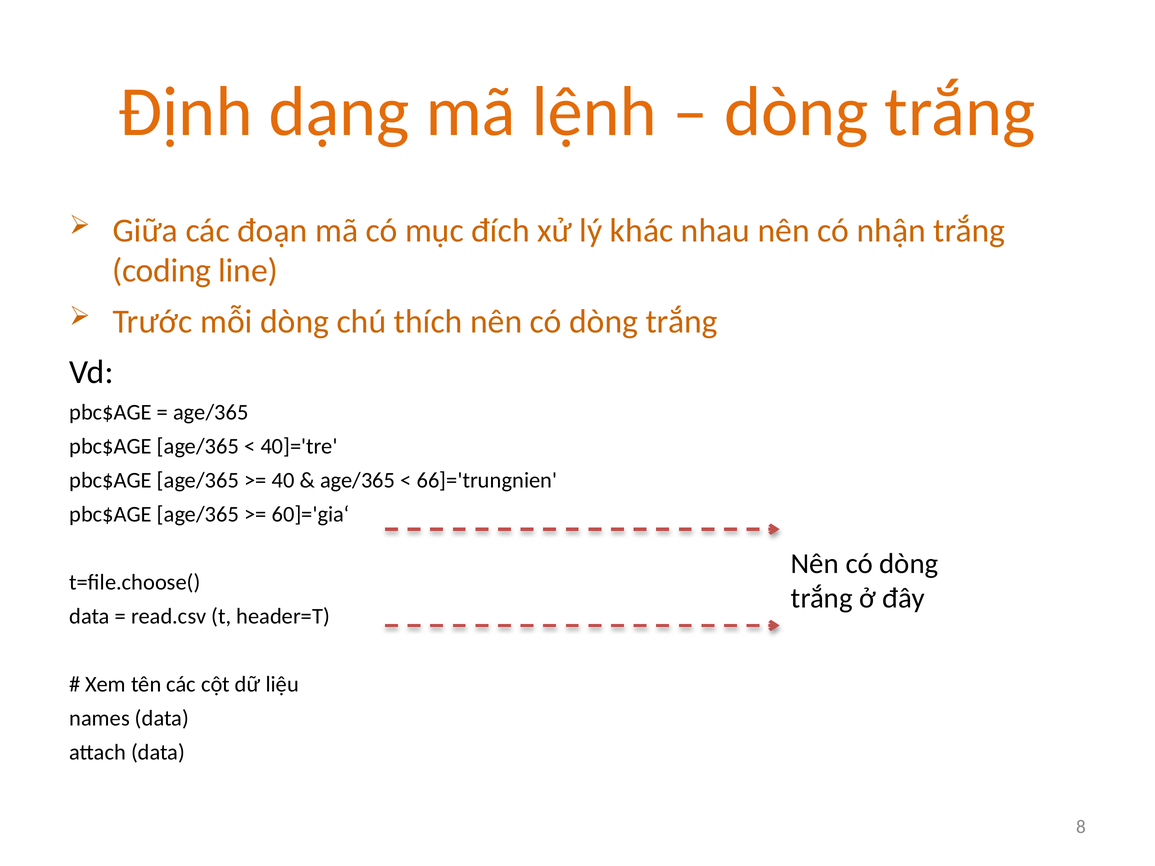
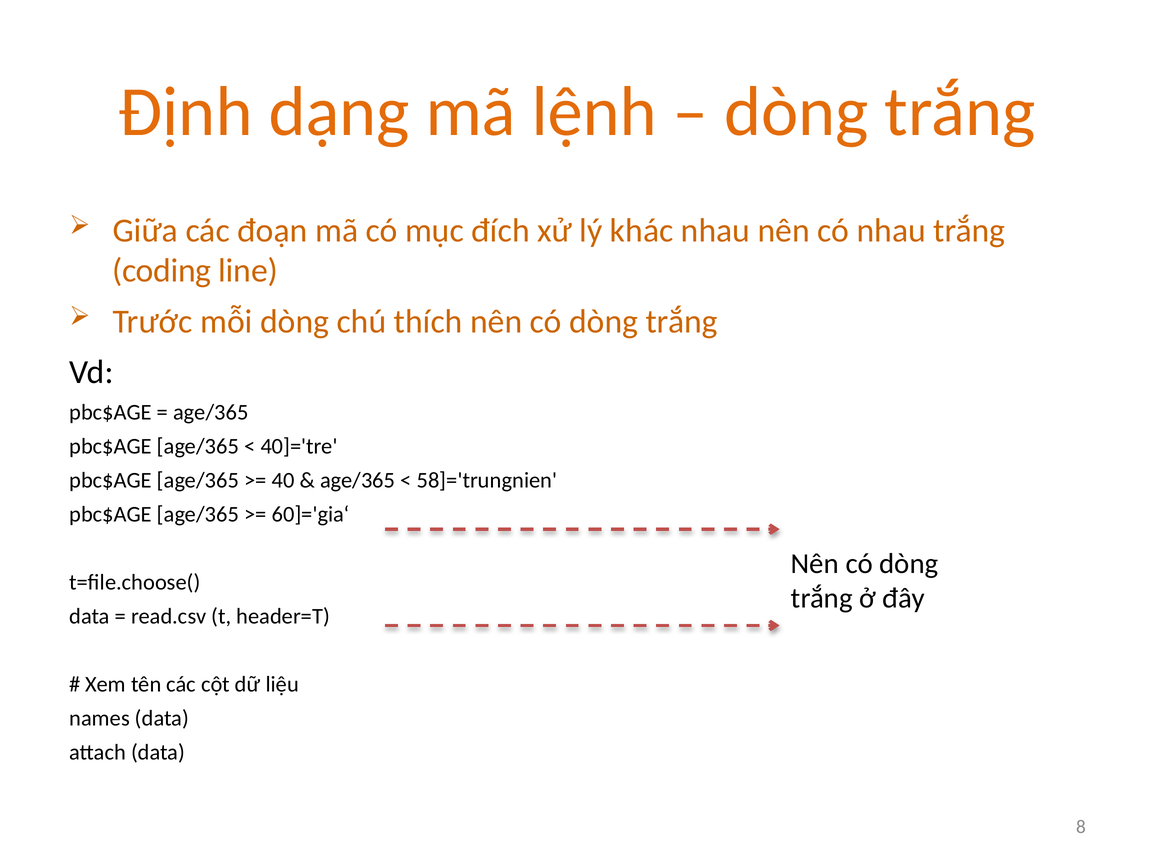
có nhận: nhận -> nhau (891, 230)
66]='trungnien: 66]='trungnien -> 58]='trungnien (487, 480)
